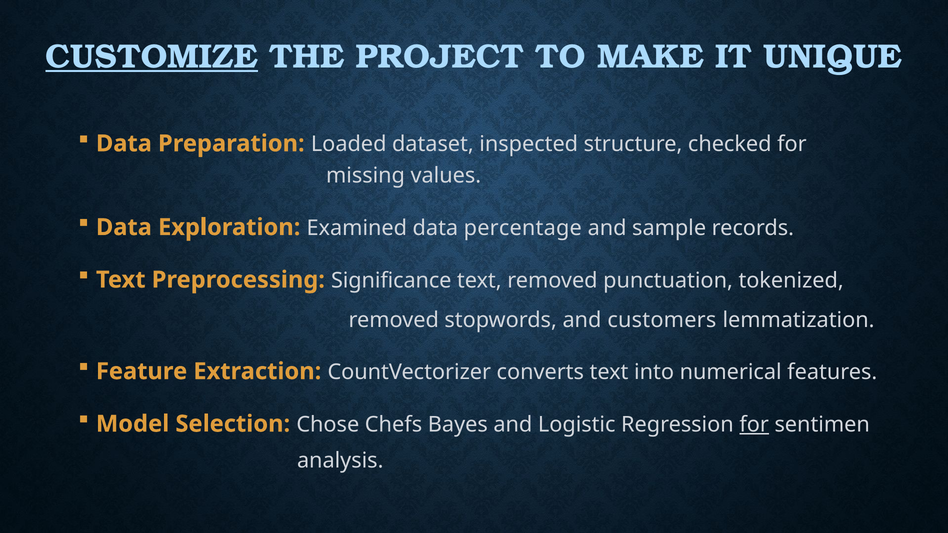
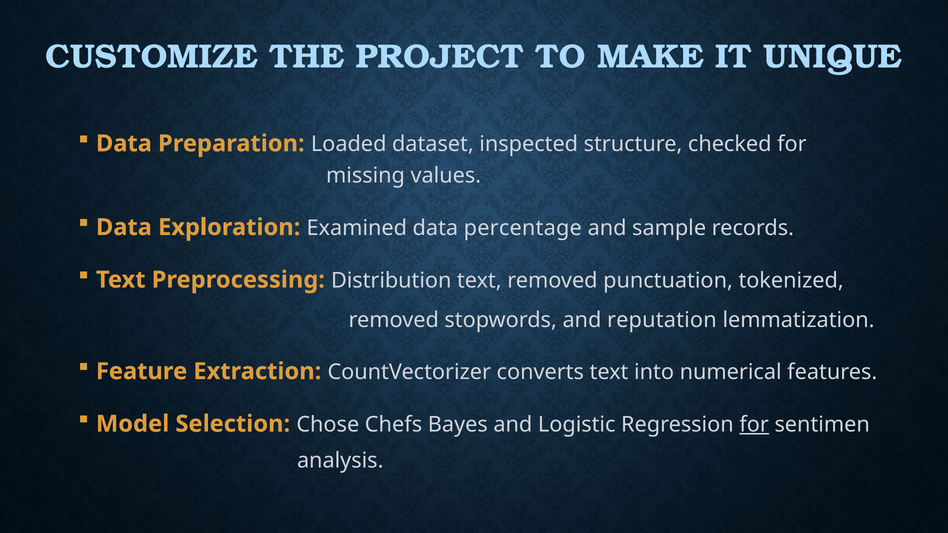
CUSTOMIZE underline: present -> none (152, 57)
Significance: Significance -> Distribution (391, 281)
customers: customers -> reputation (662, 320)
